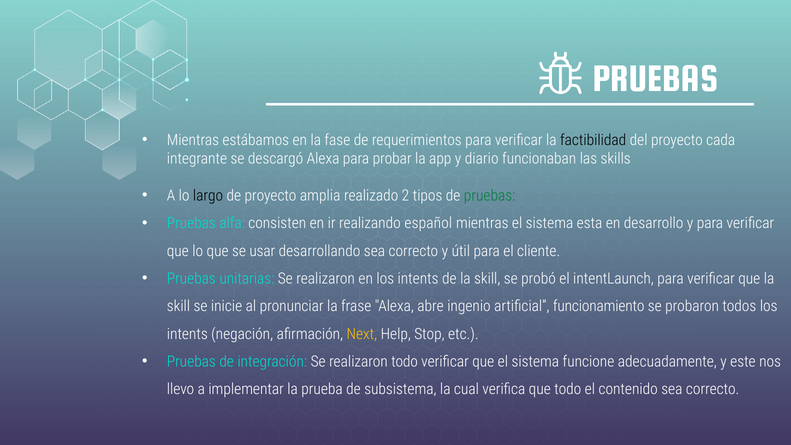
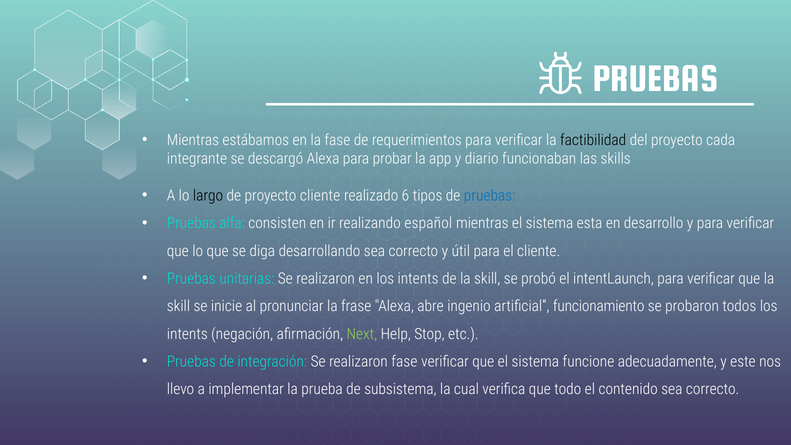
proyecto amplia: amplia -> cliente (320, 196)
2: 2 -> 6 (405, 196)
pruebas colour: green -> blue (490, 196)
usar: usar -> diga (262, 251)
Next colour: yellow -> light green (362, 334)
realizaron todo: todo -> fase (404, 362)
